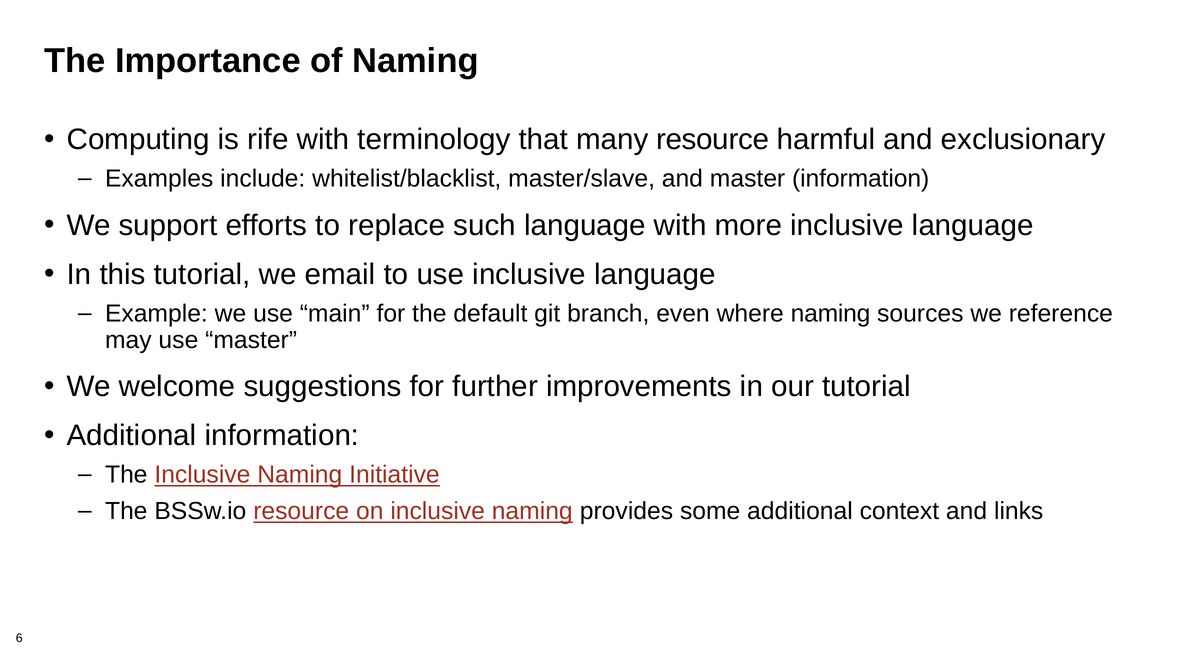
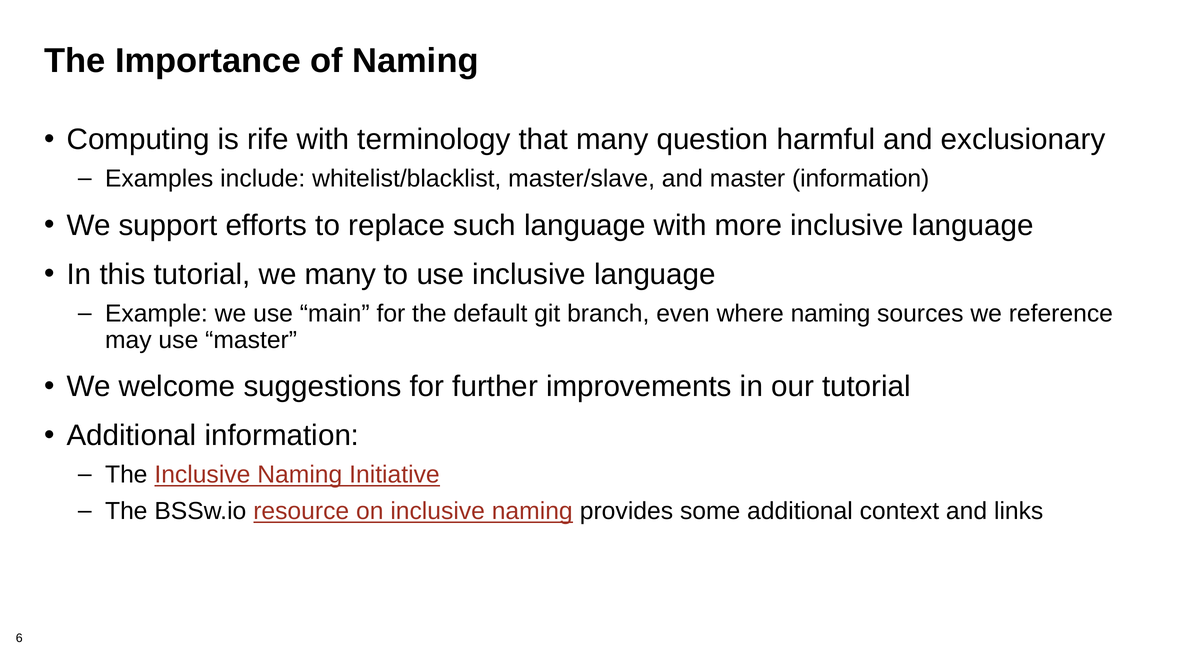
many resource: resource -> question (712, 140)
we email: email -> many (340, 275)
